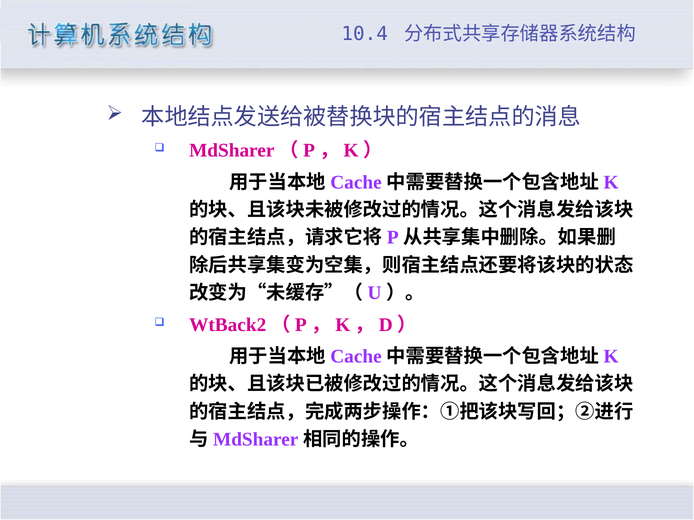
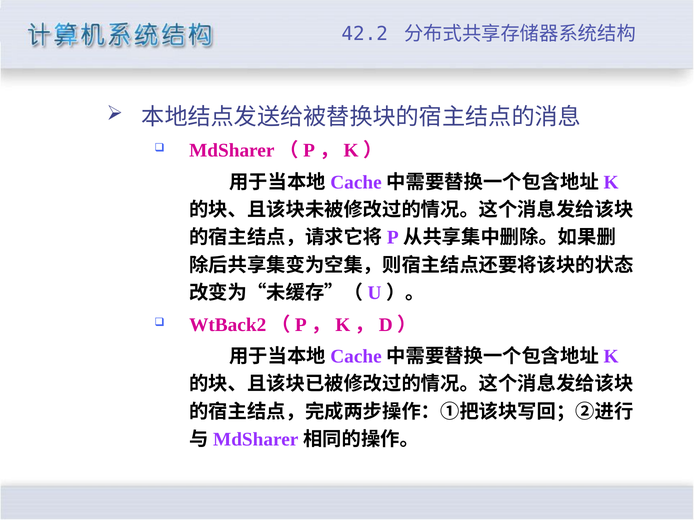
10.4: 10.4 -> 42.2 (365, 34)
